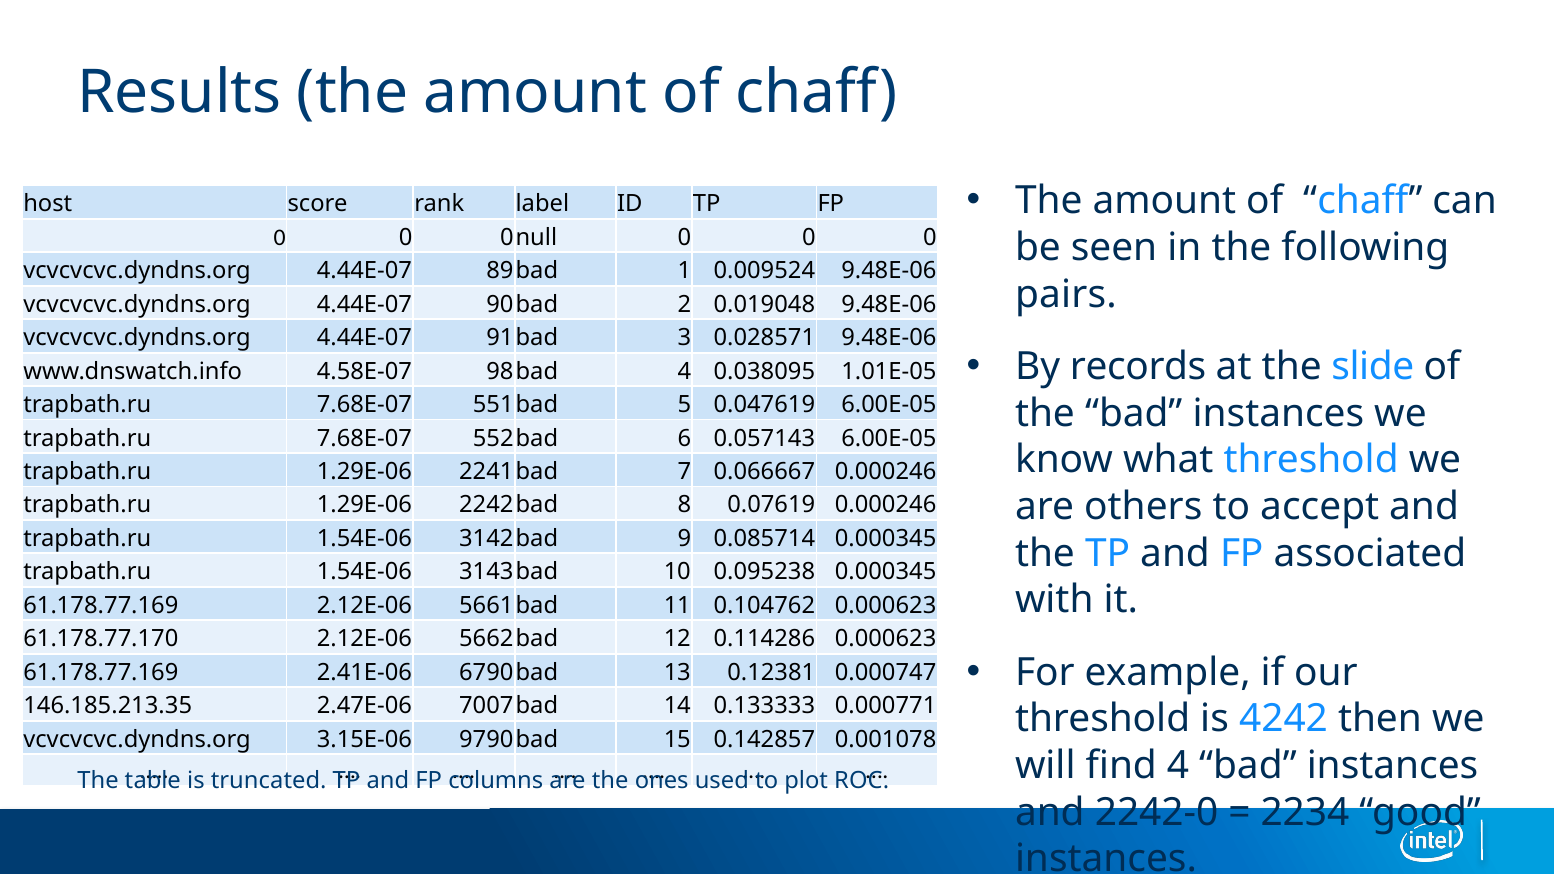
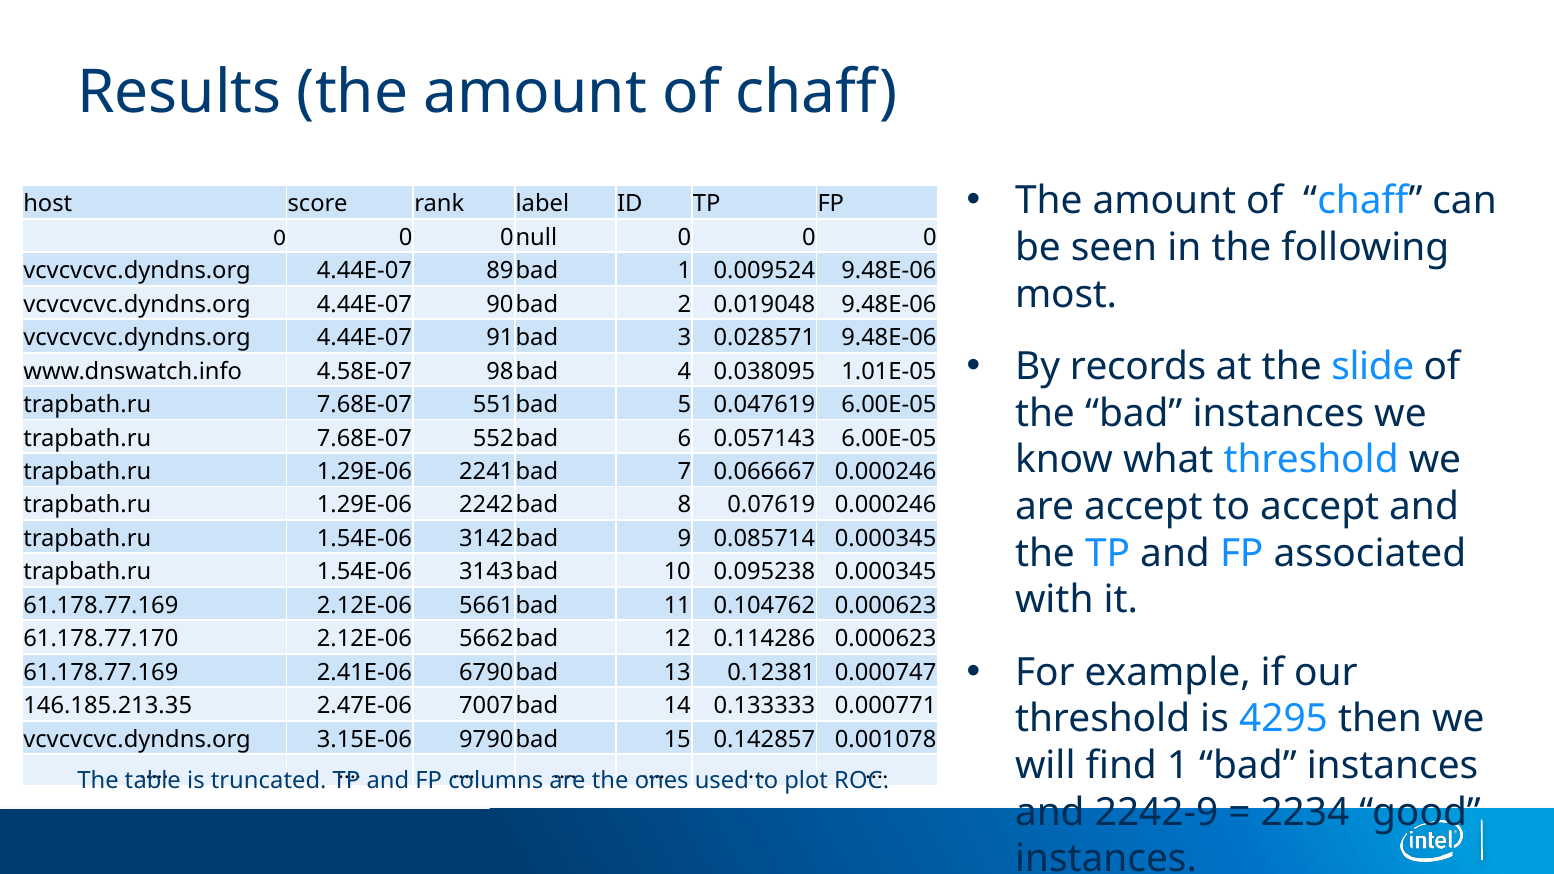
pairs: pairs -> most (1066, 294)
are others: others -> accept (1143, 507)
4242: 4242 -> 4295 (1284, 719)
find 4: 4 -> 1 (1178, 766)
2242-0: 2242-0 -> 2242-9 (1157, 812)
